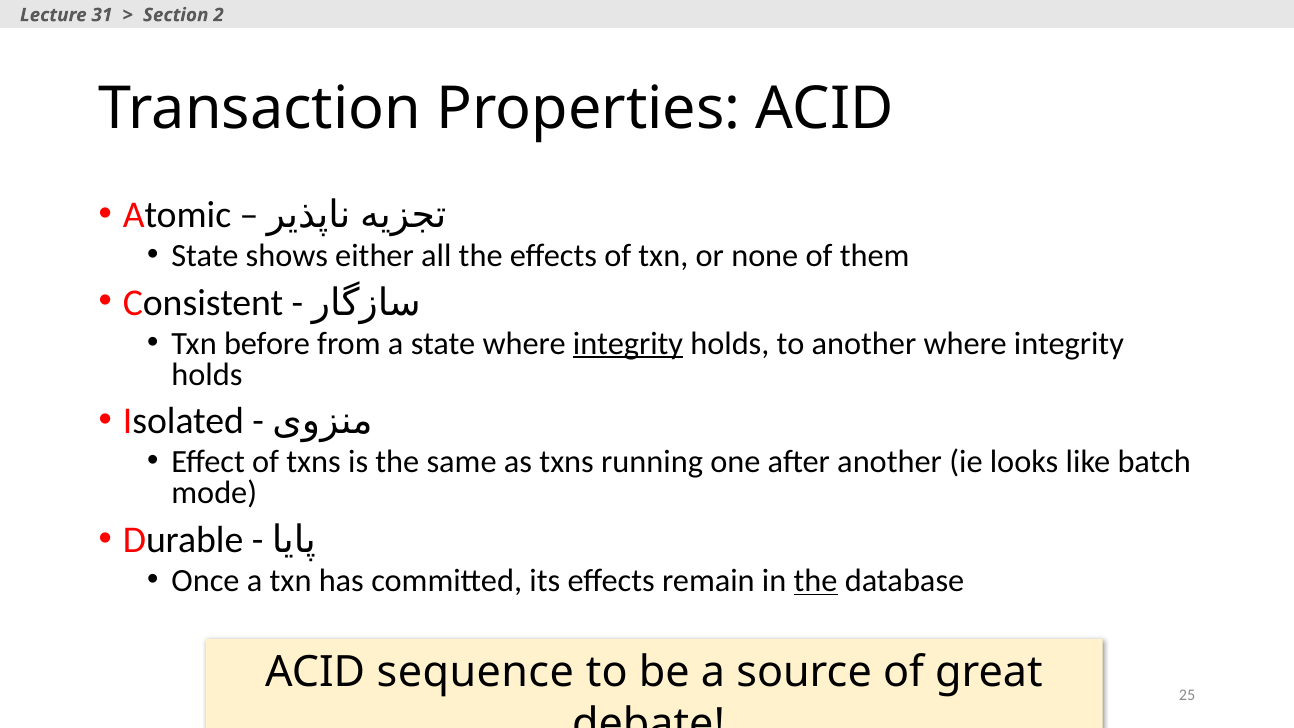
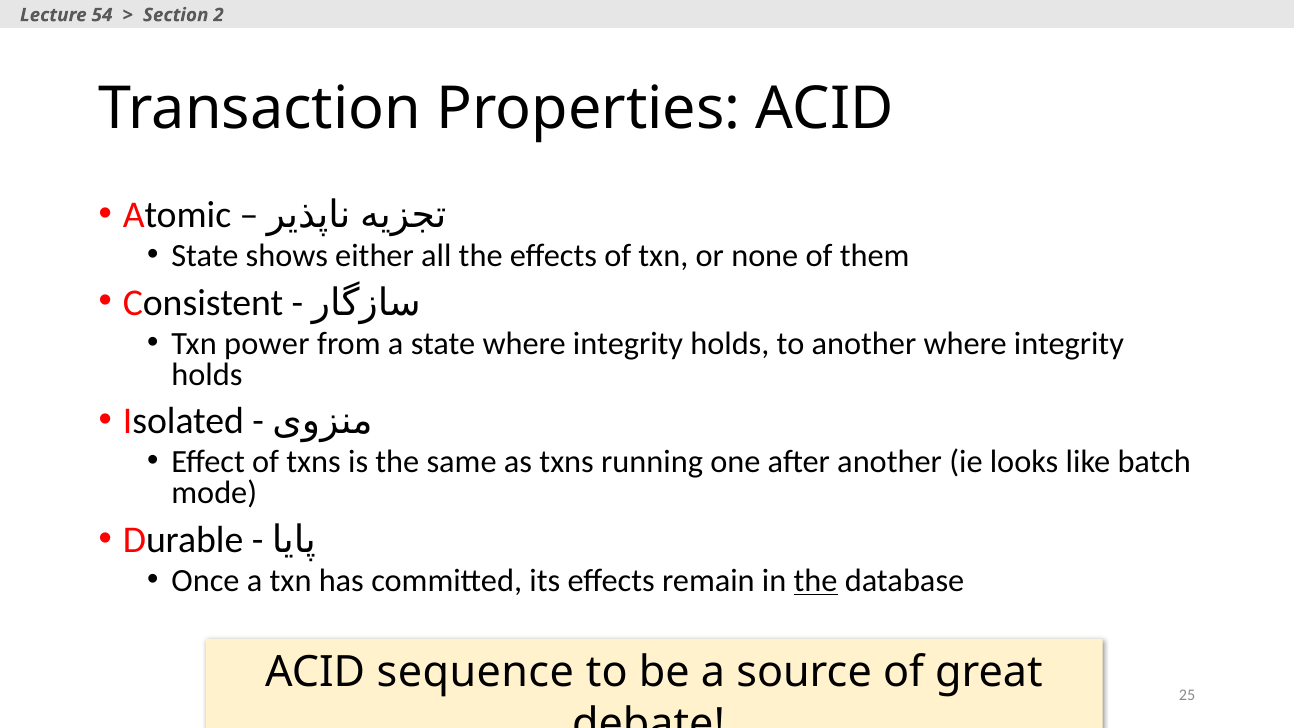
31: 31 -> 54 (102, 15)
before: before -> power (267, 343)
integrity underline: present -> none (628, 343)
